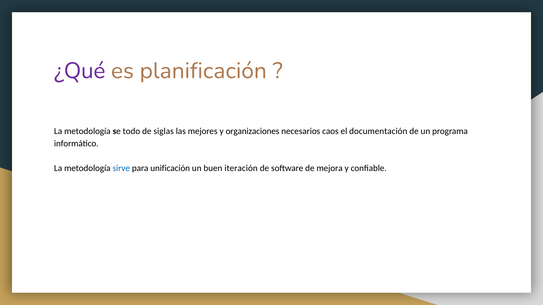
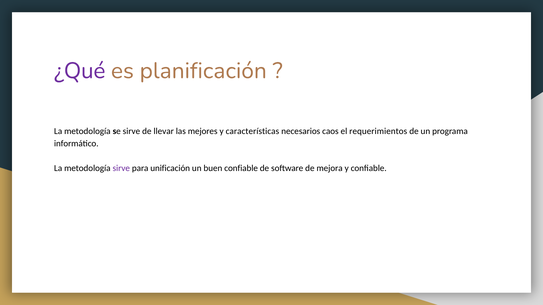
se todo: todo -> sirve (131, 131)
siglas: siglas -> llevar (164, 131)
organizaciones: organizaciones -> características (252, 131)
documentación: documentación -> requerimientos (378, 131)
sirve colour: blue -> purple (121, 168)
buen iteración: iteración -> confiable (241, 168)
